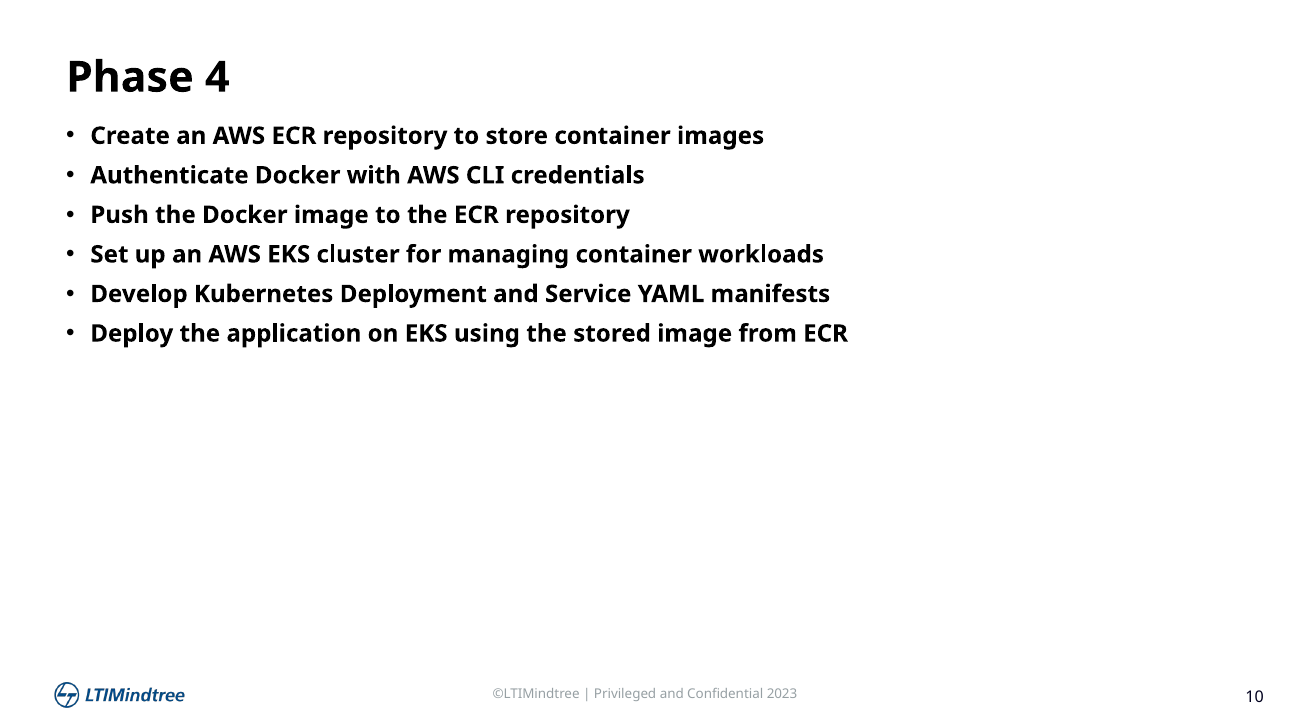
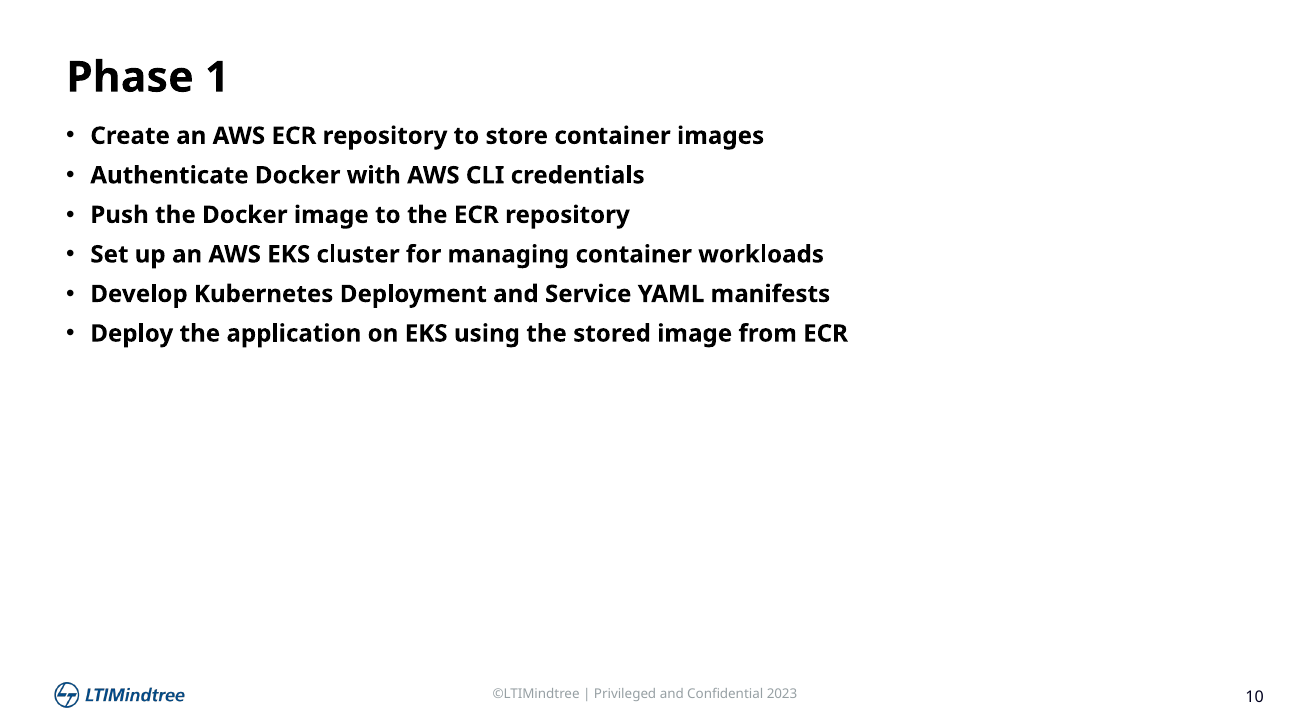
4: 4 -> 1 (217, 78)
